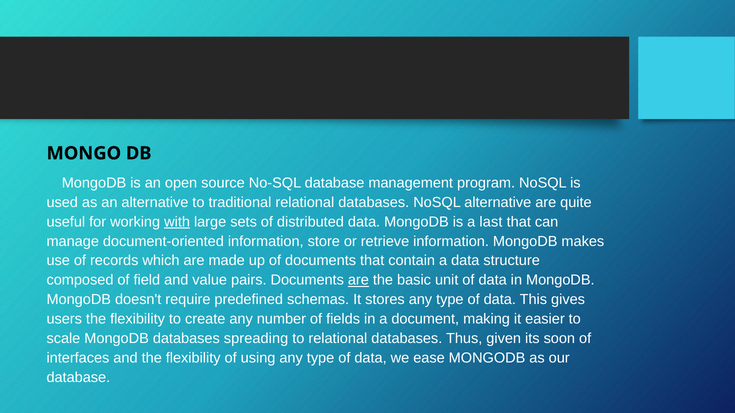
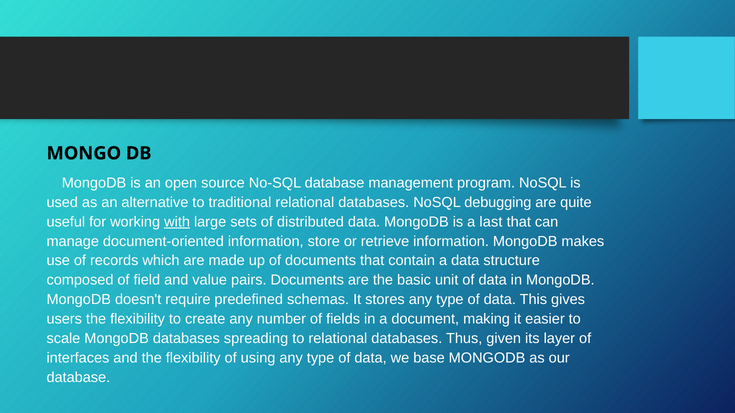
NoSQL alternative: alternative -> debugging (498, 202)
are underline: present -> none (358, 280)
soon: soon -> layer (559, 339)
ease: ease -> base (429, 359)
